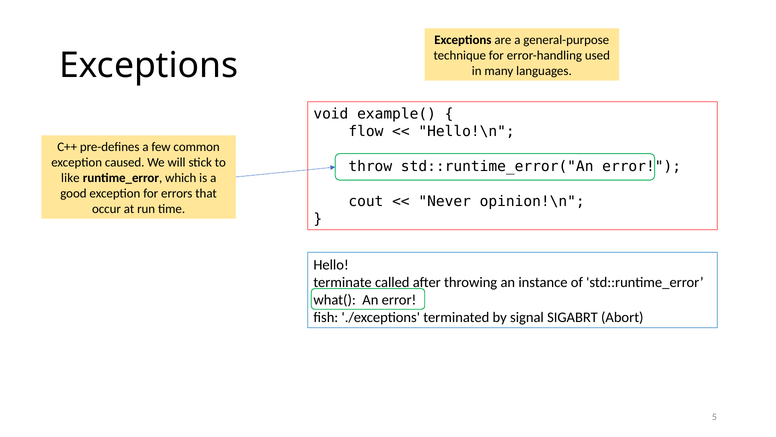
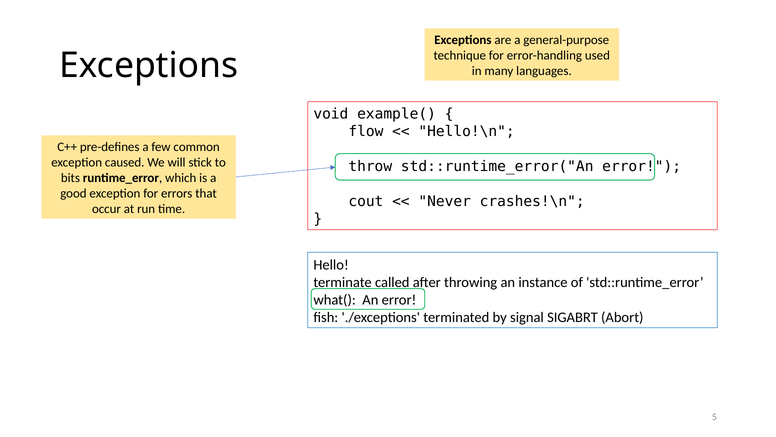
like: like -> bits (70, 178)
opinion!\n: opinion!\n -> crashes!\n (532, 201)
